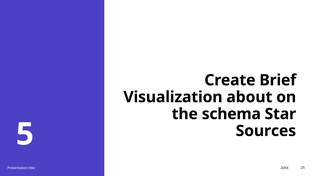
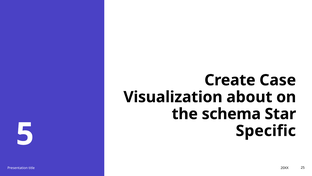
Brief: Brief -> Case (278, 80)
Sources: Sources -> Specific (266, 130)
